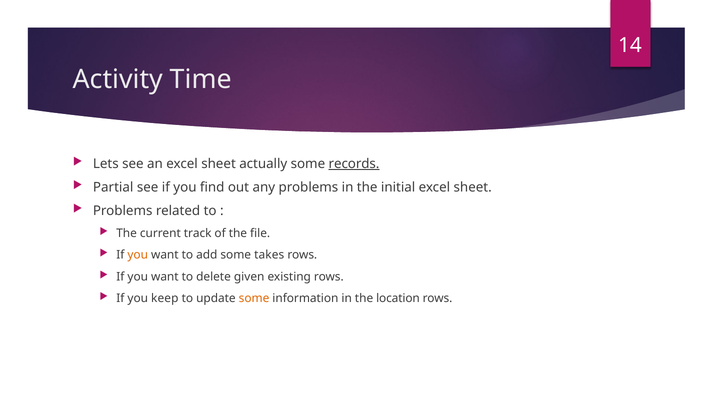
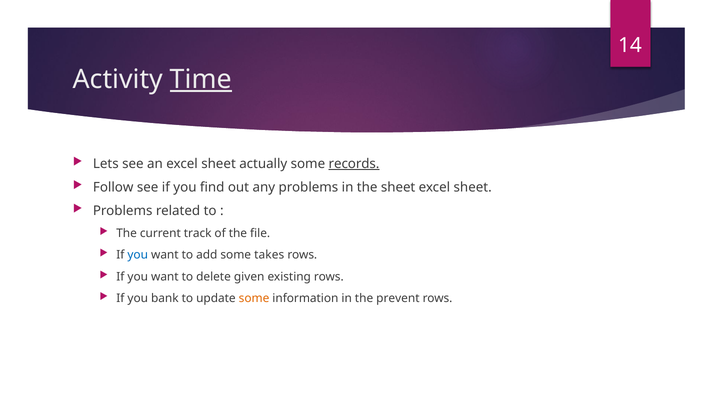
Time underline: none -> present (201, 79)
Partial: Partial -> Follow (113, 187)
the initial: initial -> sheet (398, 187)
you colour: orange -> blue (138, 255)
keep: keep -> bank (165, 298)
location: location -> prevent (398, 298)
